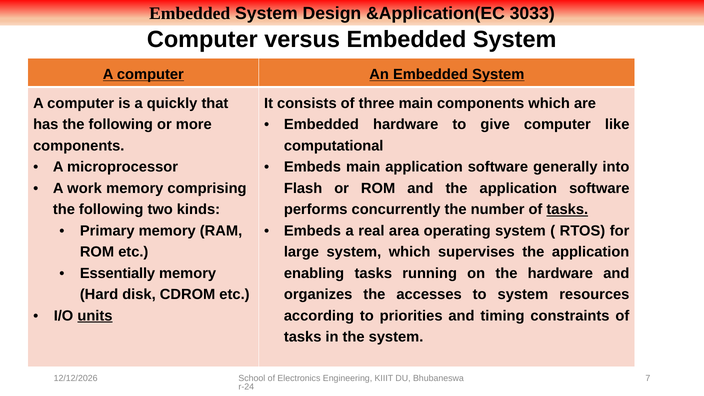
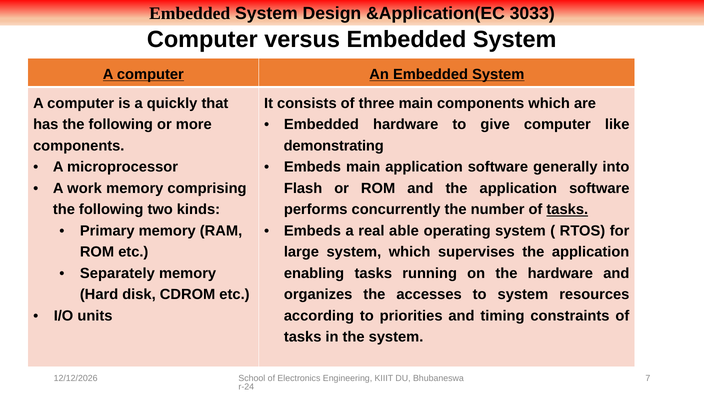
computational: computational -> demonstrating (334, 146)
area: area -> able (404, 231)
Essentially: Essentially -> Separately (117, 273)
units underline: present -> none (95, 316)
